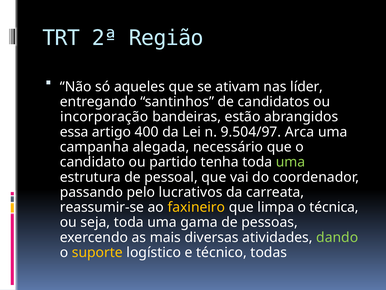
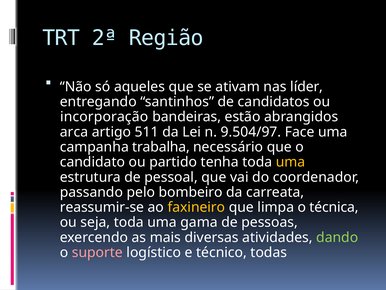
essa: essa -> arca (74, 132)
400: 400 -> 511 (147, 132)
Arca: Arca -> Face (300, 132)
alegada: alegada -> trabalha (161, 147)
uma colour: light green -> yellow (291, 162)
lucrativos: lucrativos -> bombeiro (191, 192)
suporte colour: yellow -> pink (97, 252)
